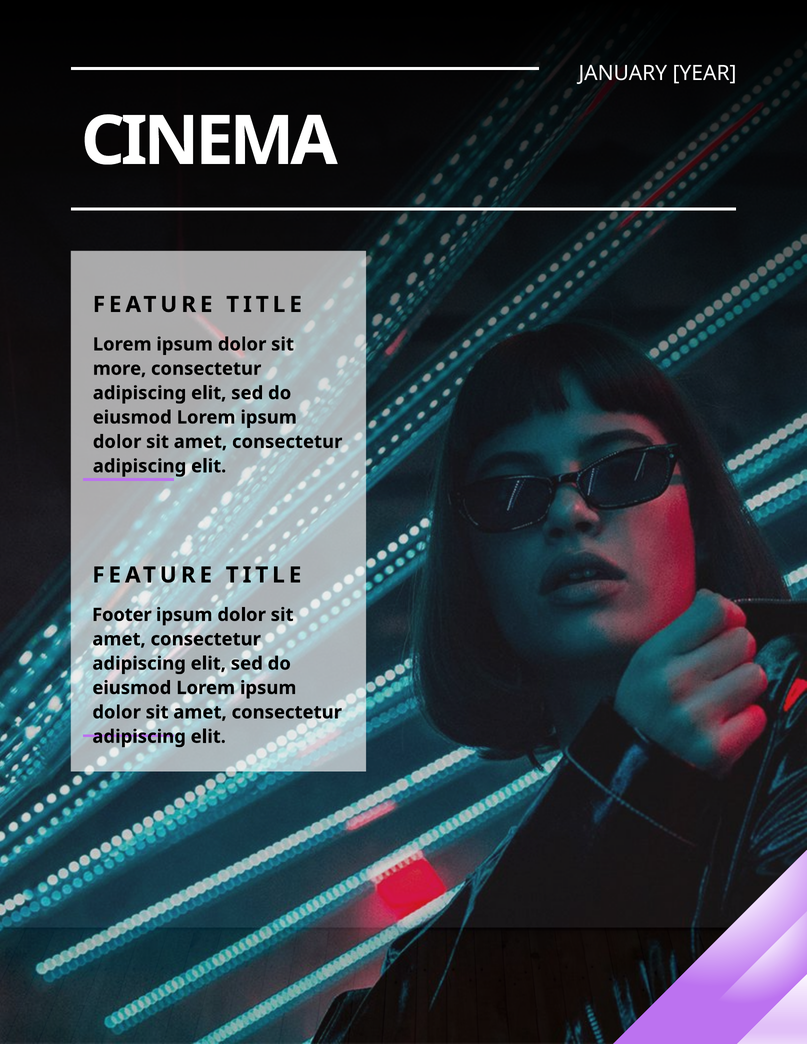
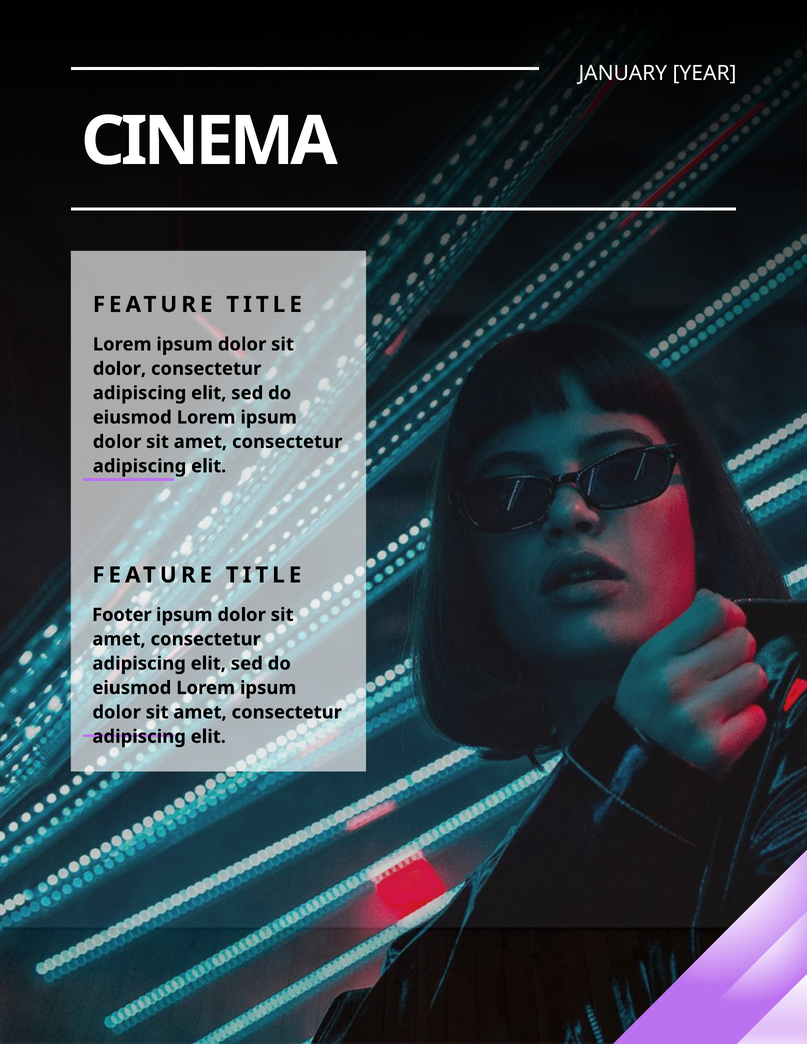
more: more -> dolor (119, 369)
